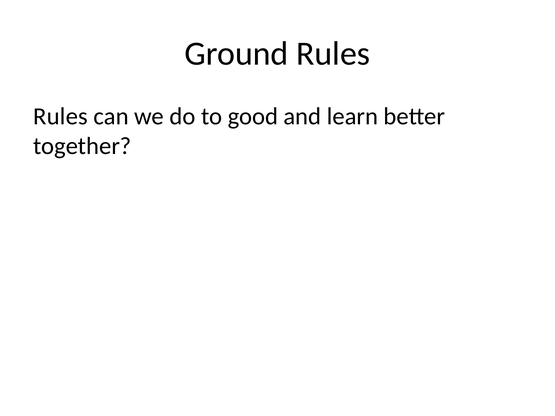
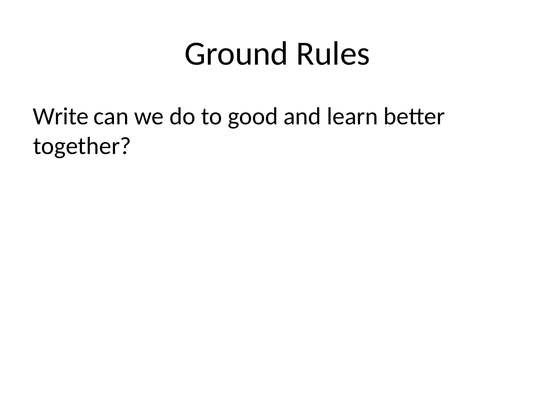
Rules: Rules -> Write (61, 116)
